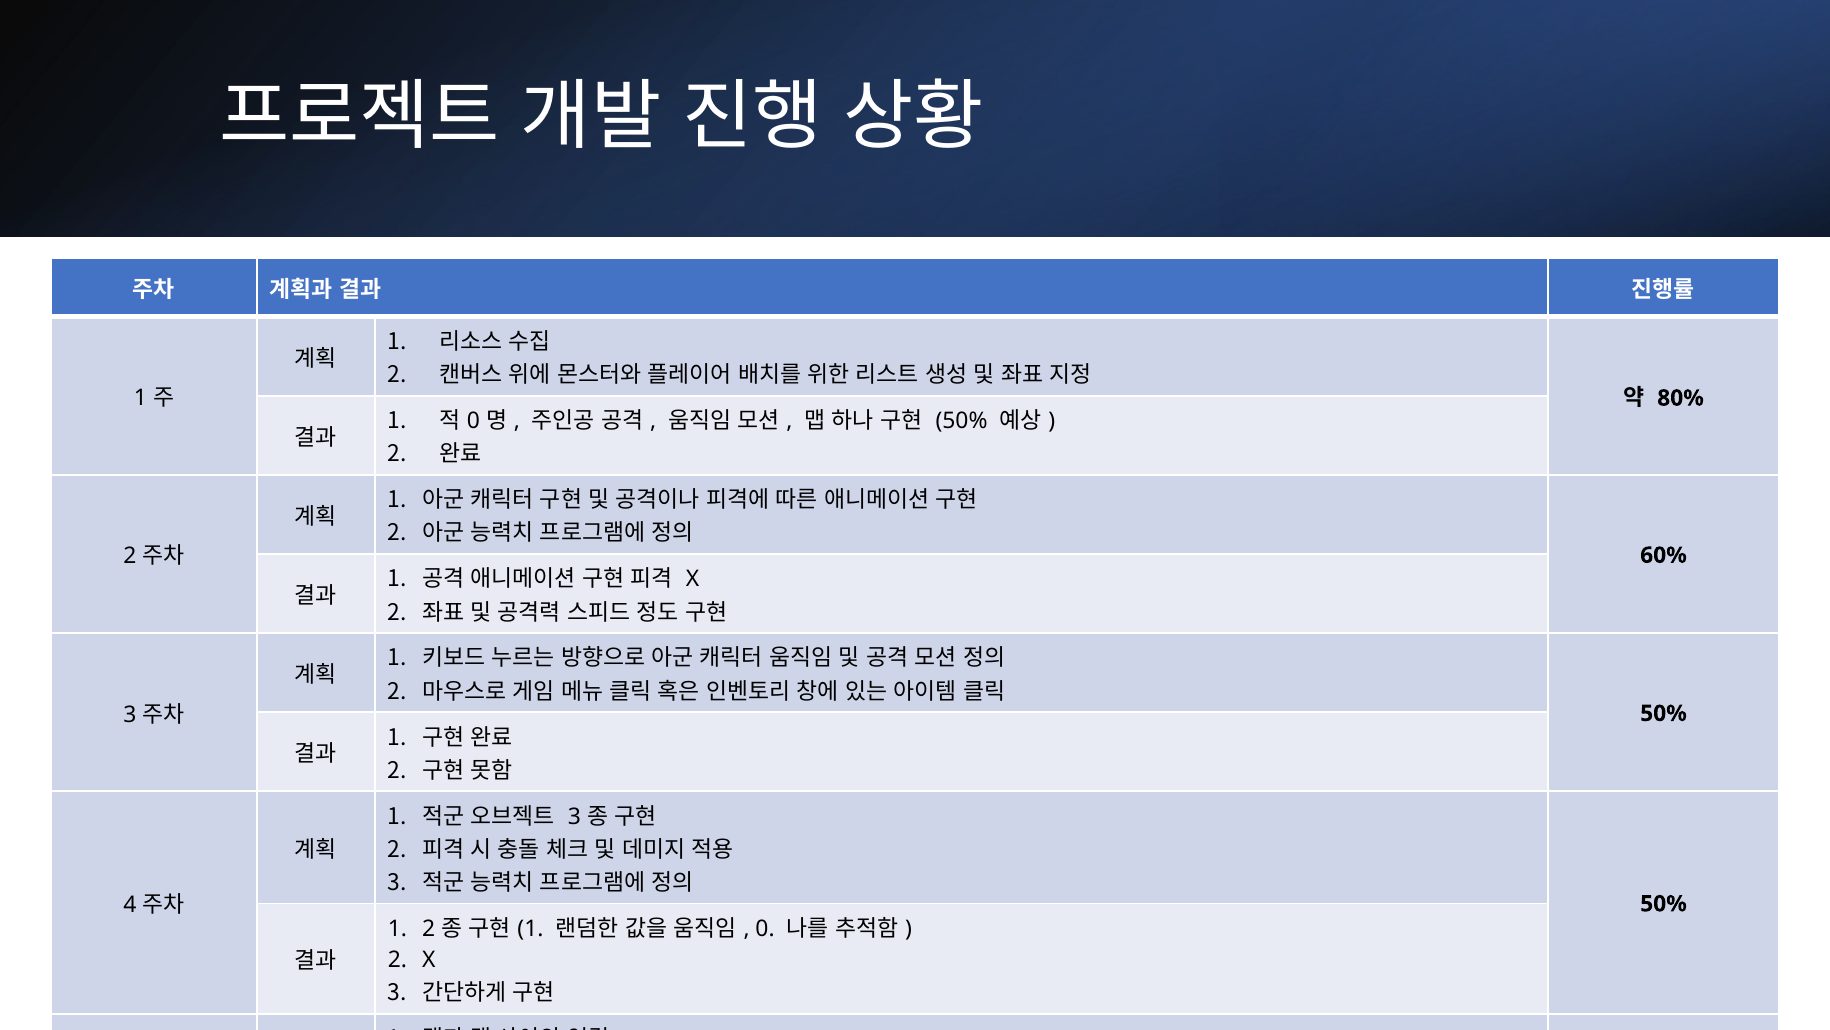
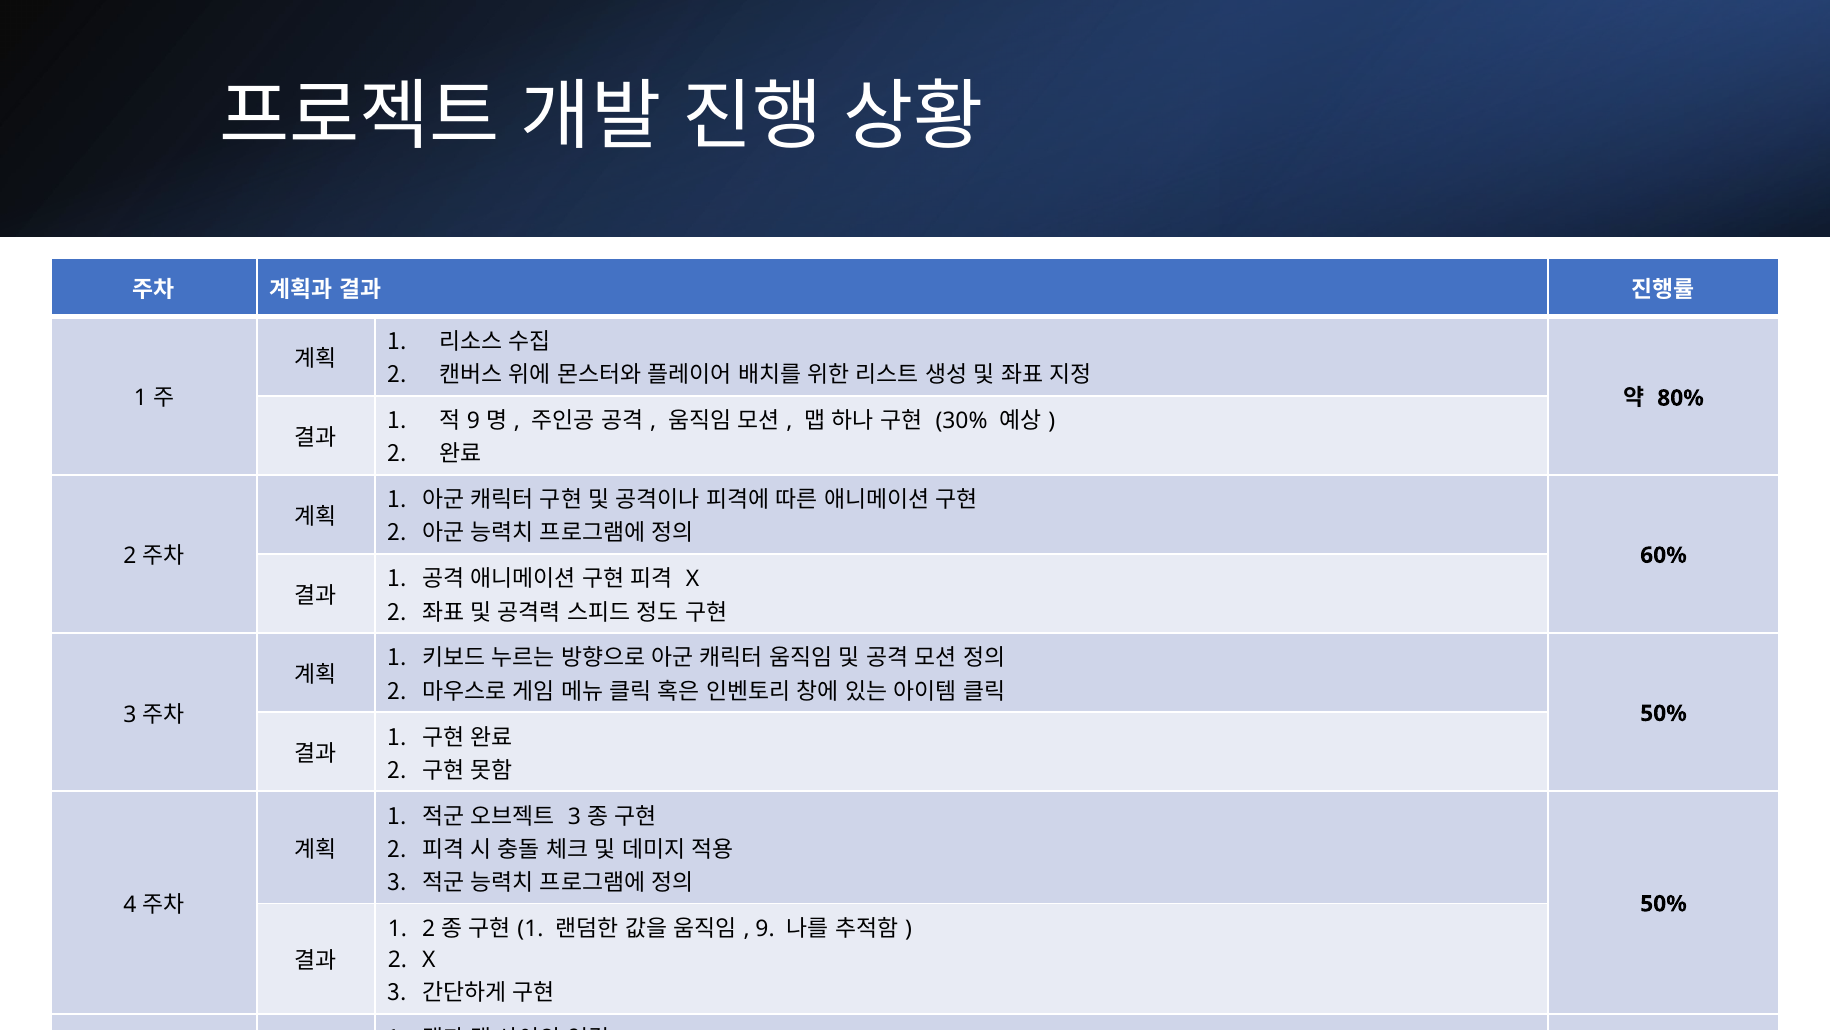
0: 0 -> 9 (473, 421)
50%: 50% -> 30% (962, 421)
0: 0 -> 9 (765, 928)
